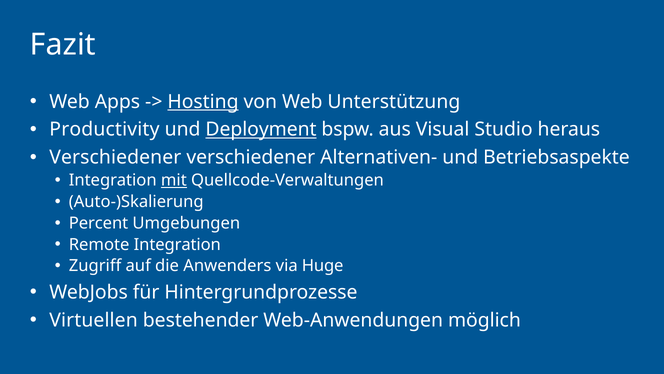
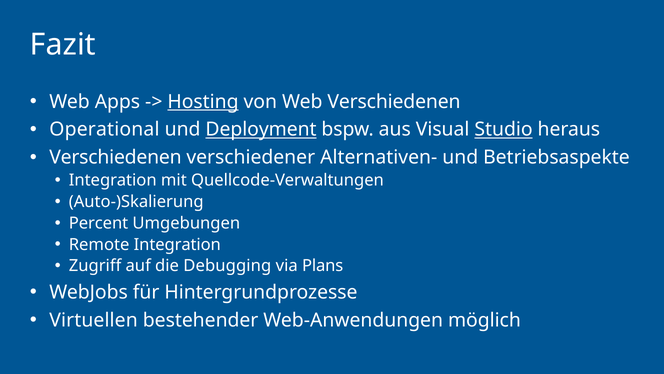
Web Unterstützung: Unterstützung -> Verschiedenen (394, 102)
Productivity: Productivity -> Operational (104, 129)
Studio underline: none -> present (504, 129)
Verschiedener: Verschiedener -> Verschiedenen (115, 157)
mit underline: present -> none (174, 180)
Anwenders: Anwenders -> Debugging (227, 266)
Huge: Huge -> Plans (323, 266)
